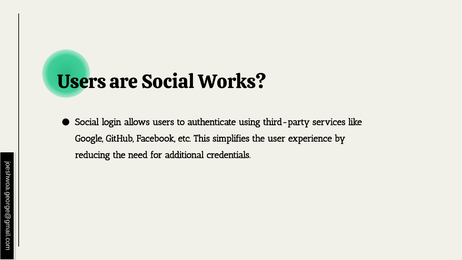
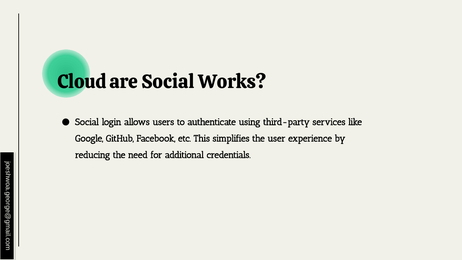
Users: Users -> Cloud (82, 82)
